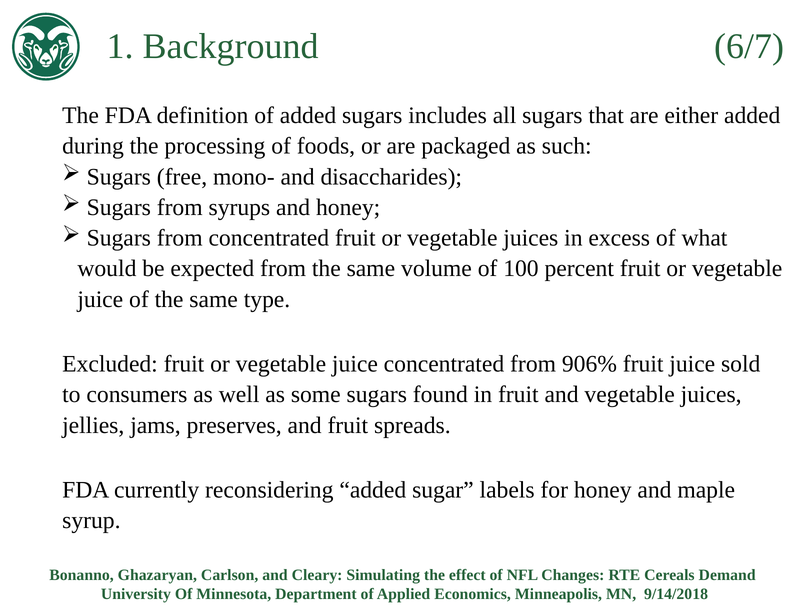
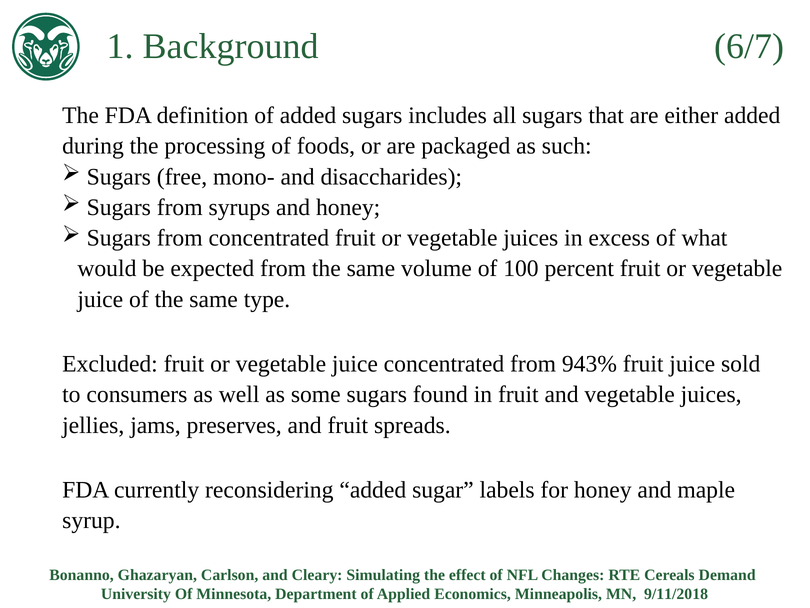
906%: 906% -> 943% (589, 364)
9/14/2018: 9/14/2018 -> 9/11/2018 (676, 593)
